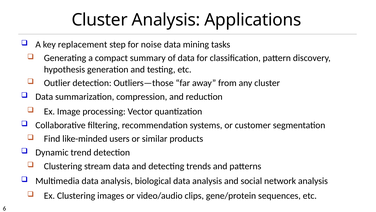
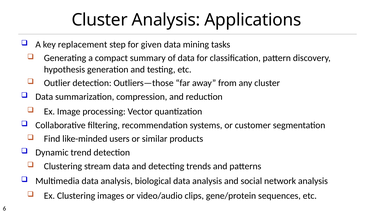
noise: noise -> given (151, 44)
